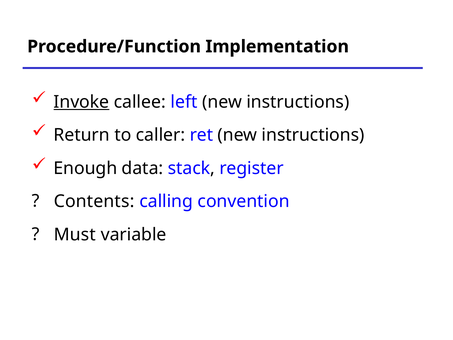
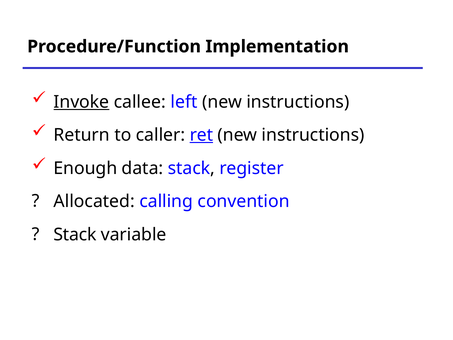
ret underline: none -> present (201, 135)
Contents: Contents -> Allocated (94, 201)
Must: Must -> Stack (75, 234)
